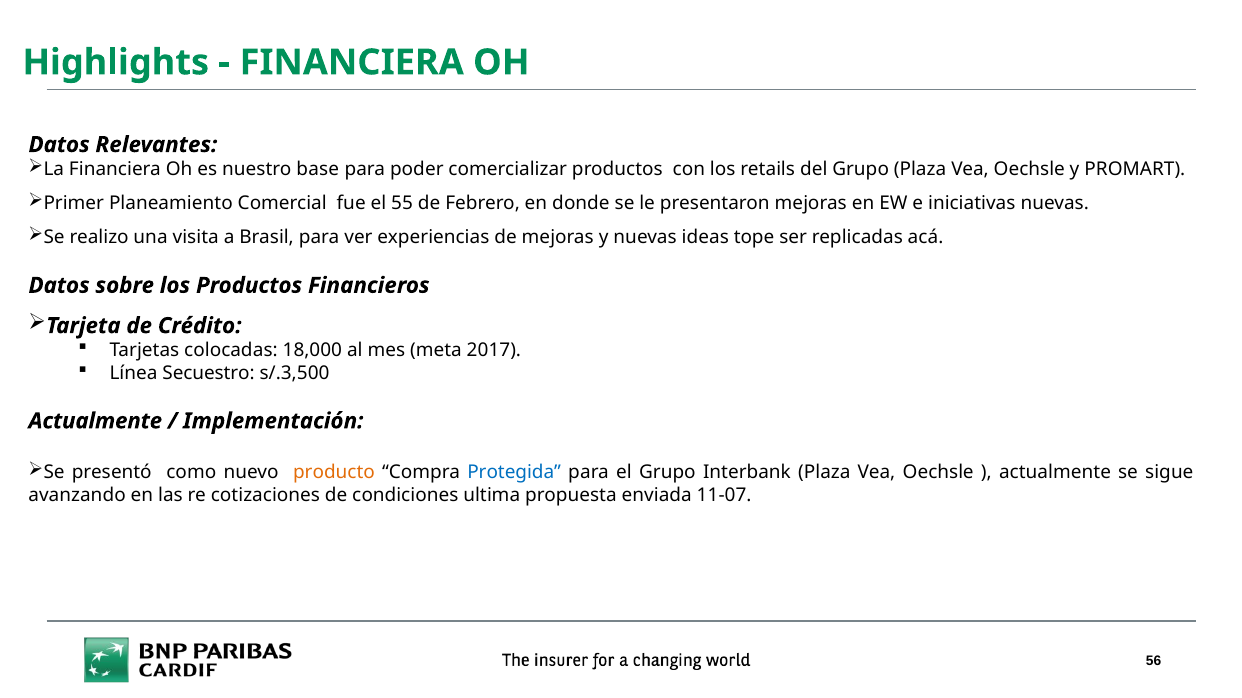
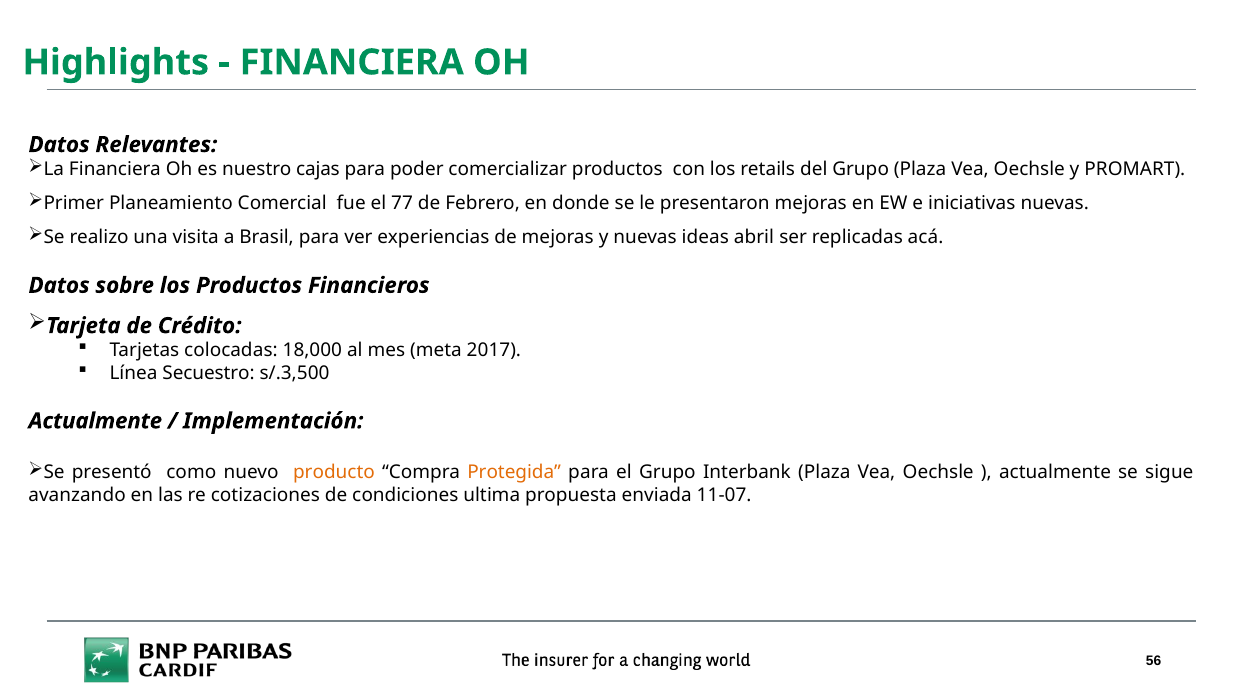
base: base -> cajas (318, 169)
55: 55 -> 77 (402, 204)
tope: tope -> abril (754, 238)
Protegida colour: blue -> orange (514, 473)
